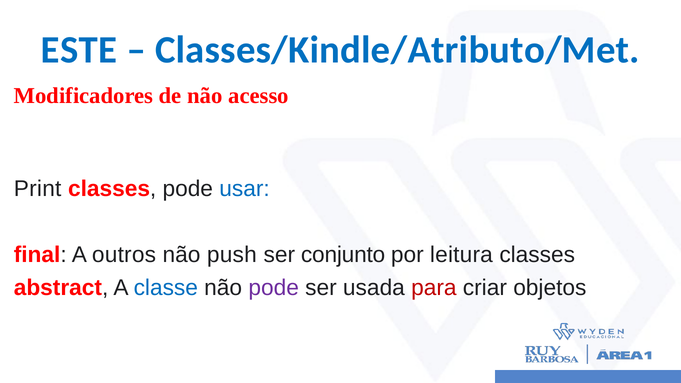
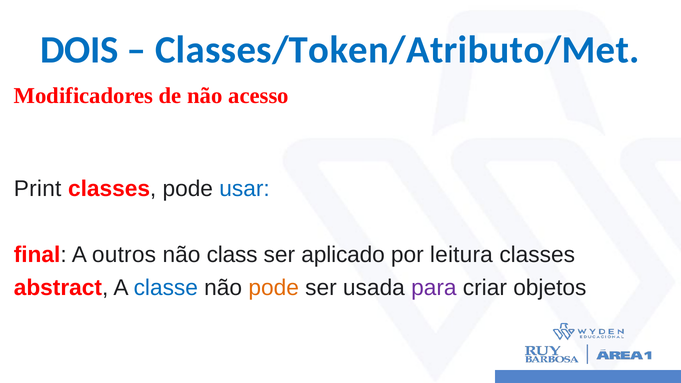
ESTE: ESTE -> DOIS (79, 50)
Classes/Kindle/Atributo/Met: Classes/Kindle/Atributo/Met -> Classes/Token/Atributo/Met (397, 50)
push: push -> class (232, 255)
conjunto: conjunto -> aplicado (343, 255)
pode colour: purple -> orange (274, 288)
para colour: red -> purple (434, 288)
